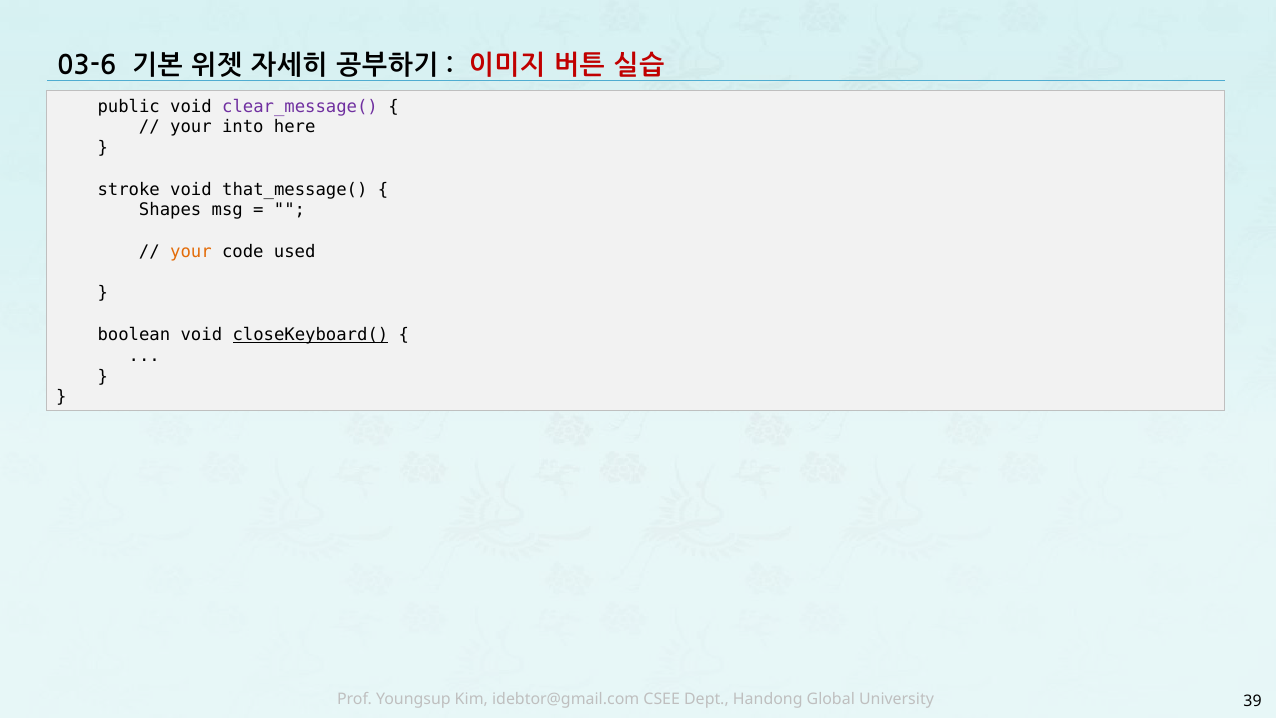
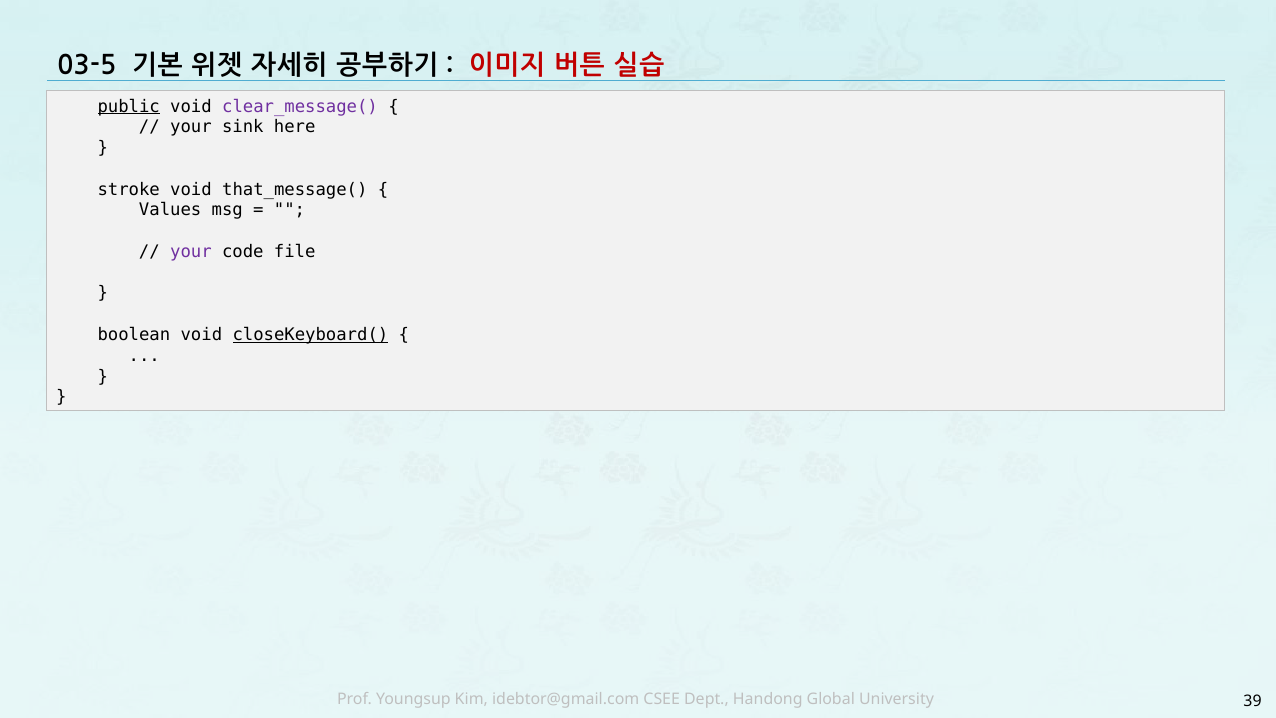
03-6: 03-6 -> 03-5 (87, 66)
public underline: none -> present (129, 106)
into: into -> sink (243, 127)
Shapes: Shapes -> Values (170, 210)
your colour: orange -> purple (191, 252)
used: used -> file (295, 252)
